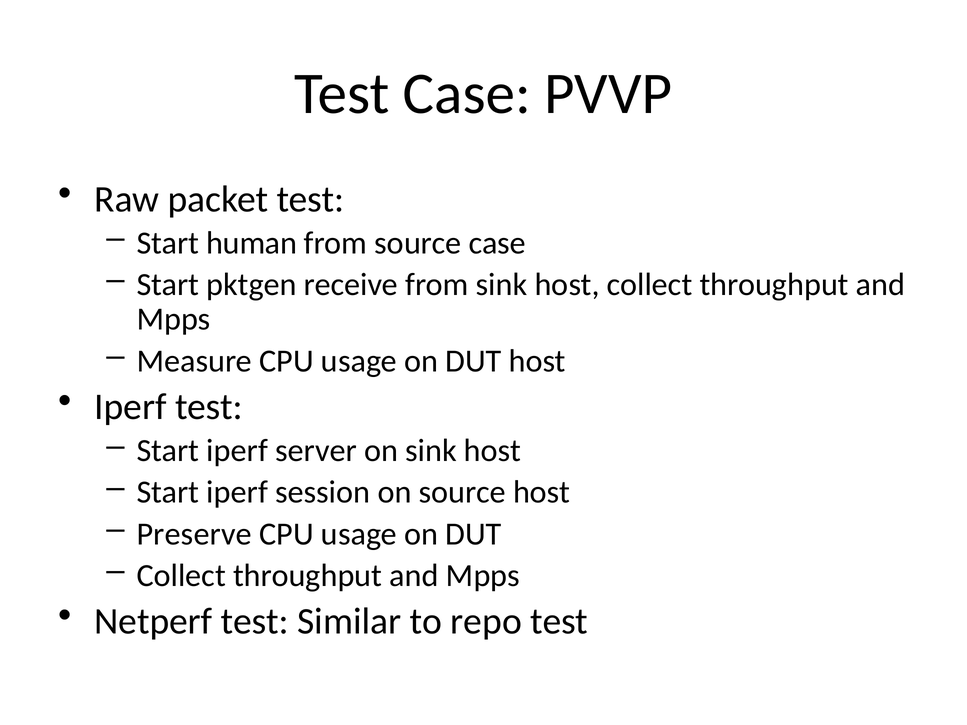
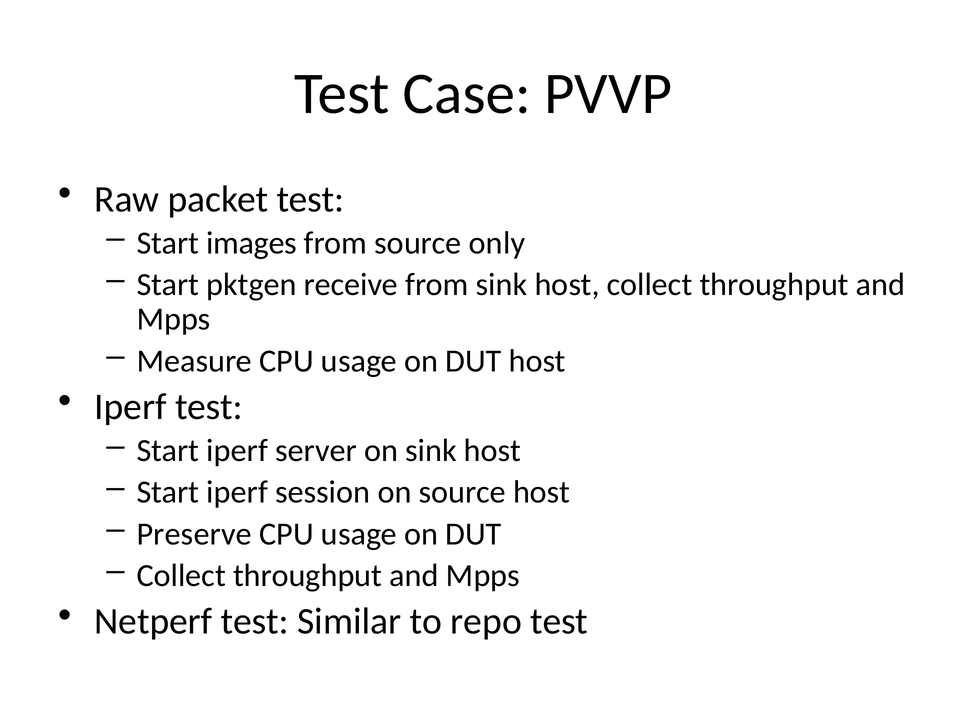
human: human -> images (252, 243)
source case: case -> only (497, 243)
